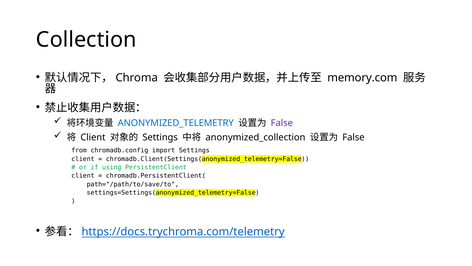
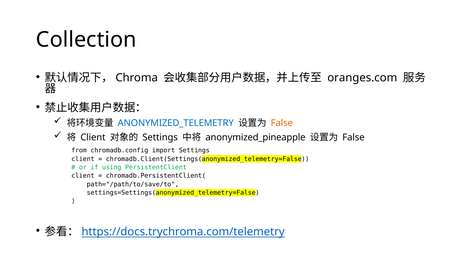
memory.com: memory.com -> oranges.com (362, 78)
False colour: purple -> orange (282, 123)
anonymized_collection: anonymized_collection -> anonymized_pineapple (255, 137)
